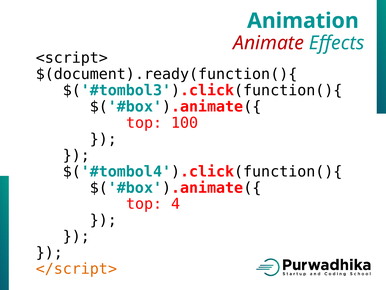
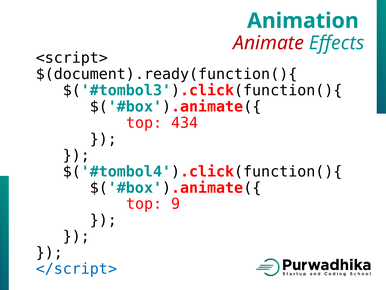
100: 100 -> 434 (185, 123)
4: 4 -> 9 (176, 204)
</script> colour: orange -> blue (76, 269)
